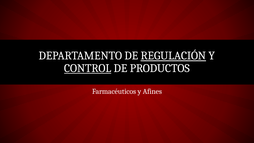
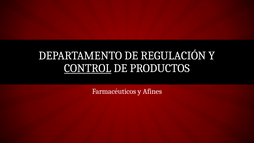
REGULACIÓN underline: present -> none (173, 56)
